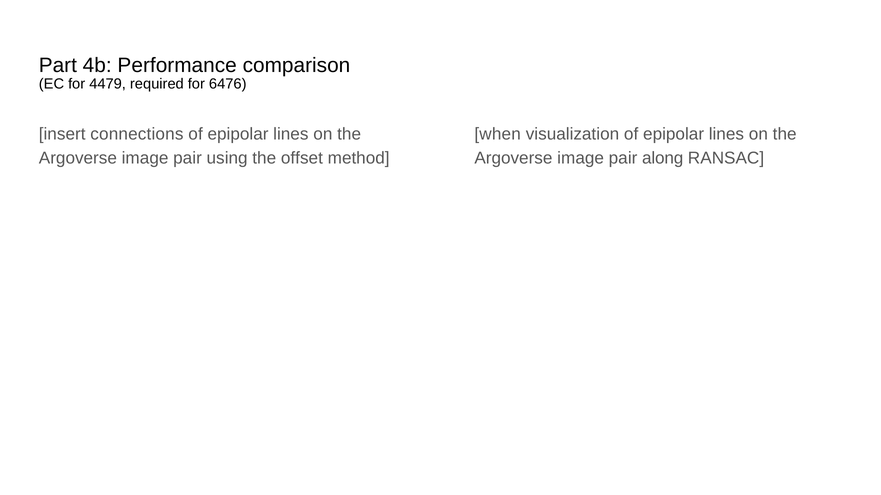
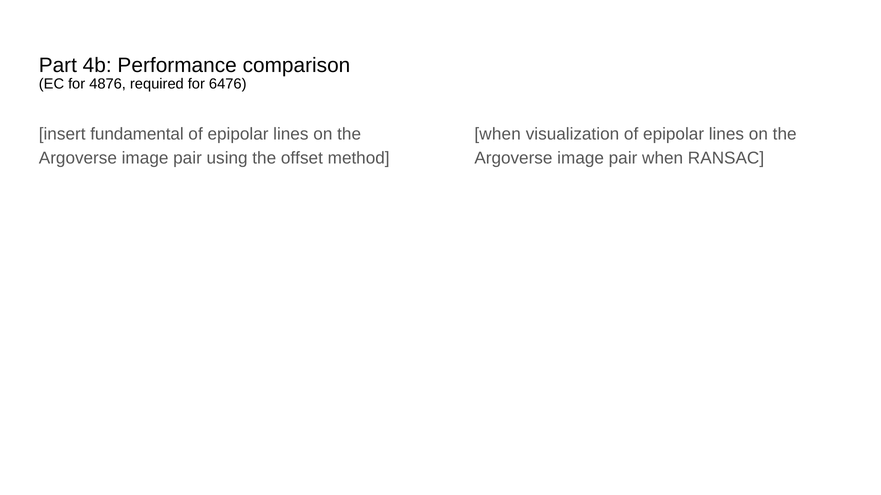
4479: 4479 -> 4876 (108, 84)
connections: connections -> fundamental (137, 134)
pair along: along -> when (663, 158)
